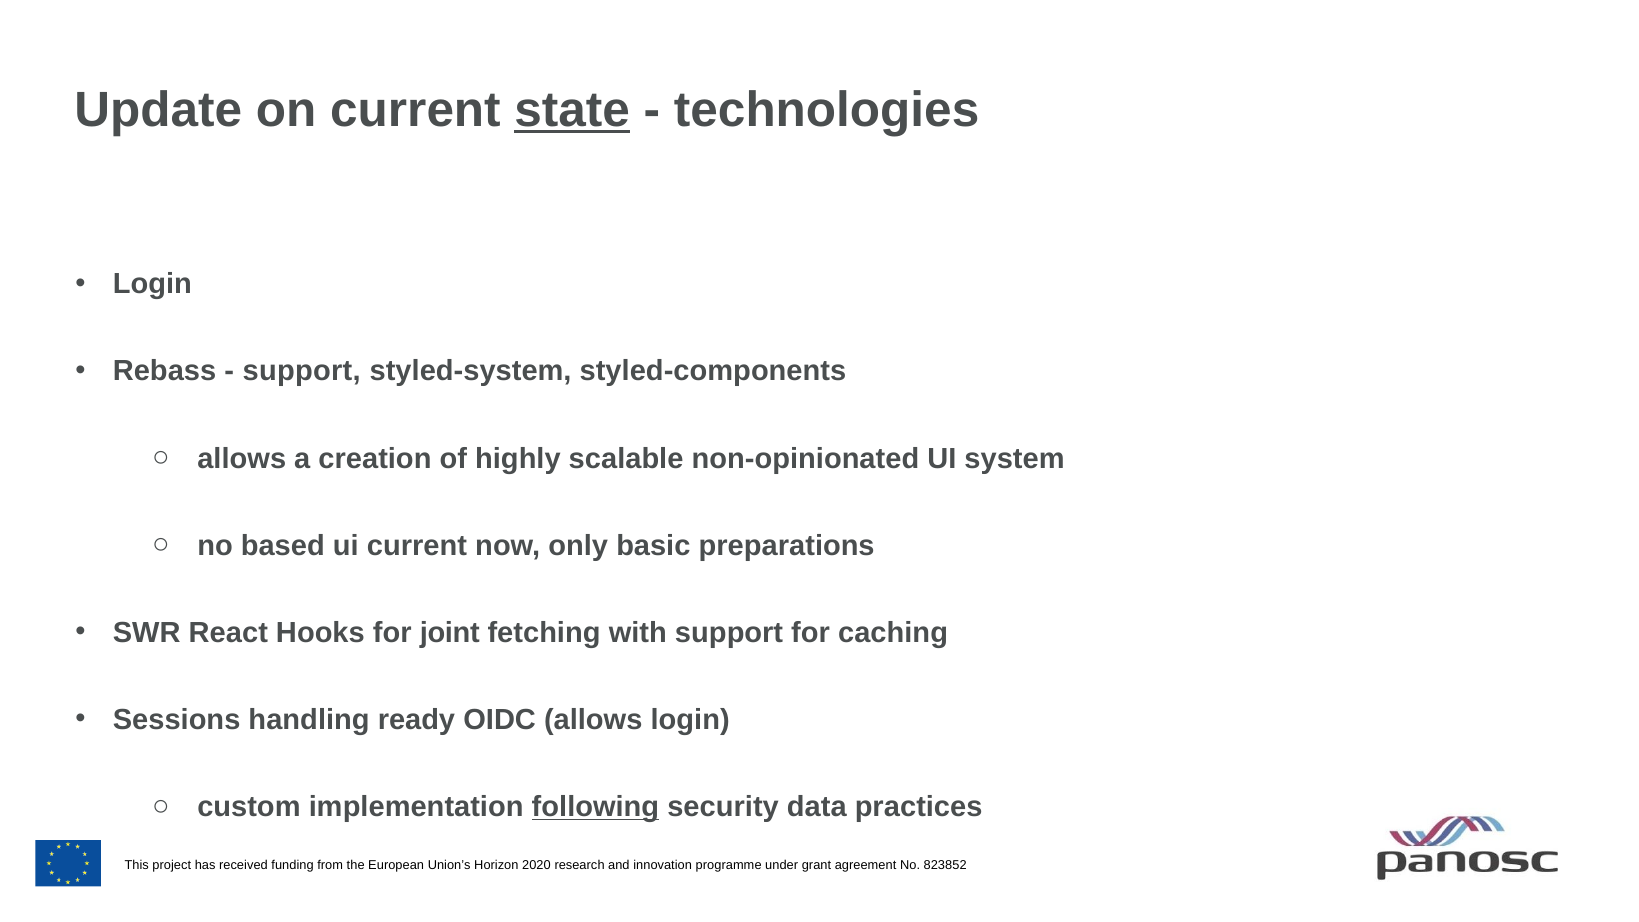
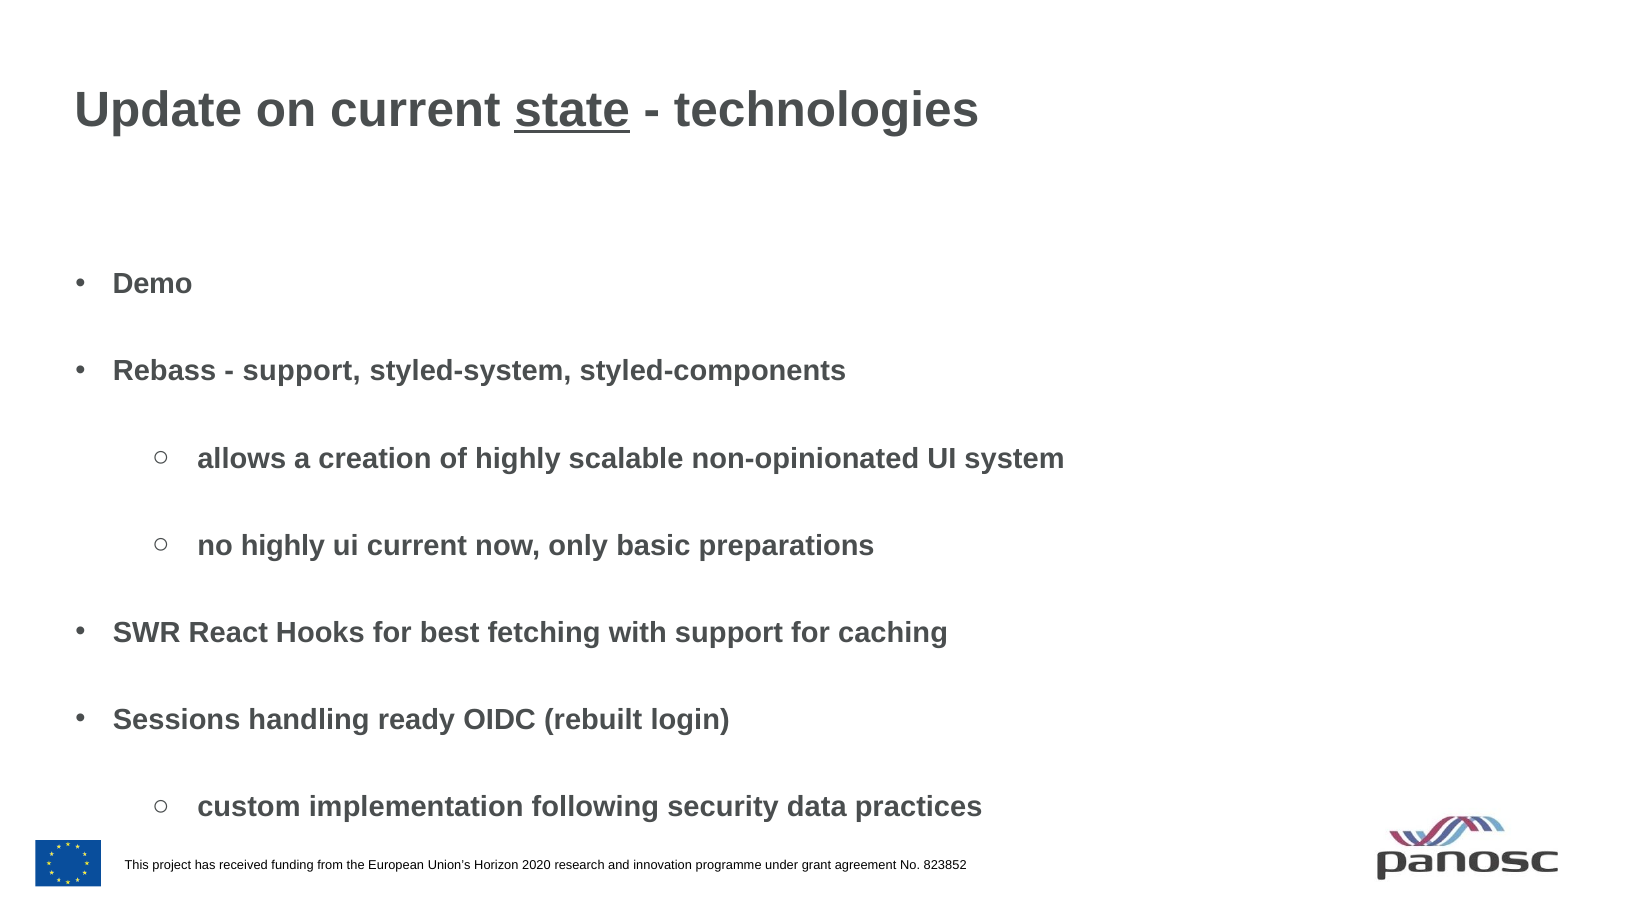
Login: Login -> Demo (153, 284)
no based: based -> highly (283, 546)
joint: joint -> best (450, 633)
OIDC allows: allows -> rebuilt (593, 720)
following underline: present -> none (595, 807)
